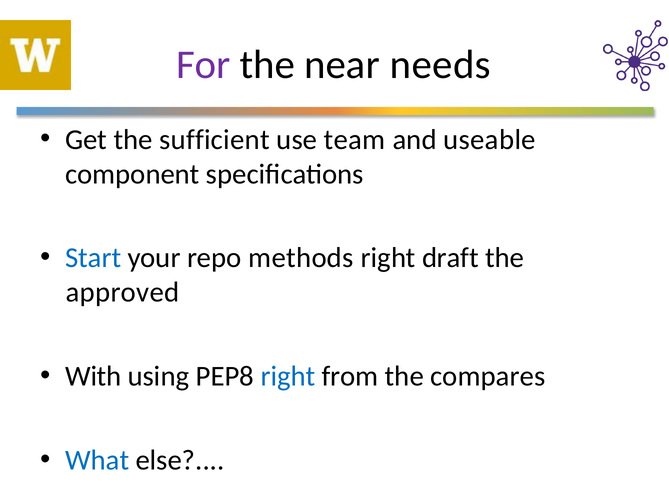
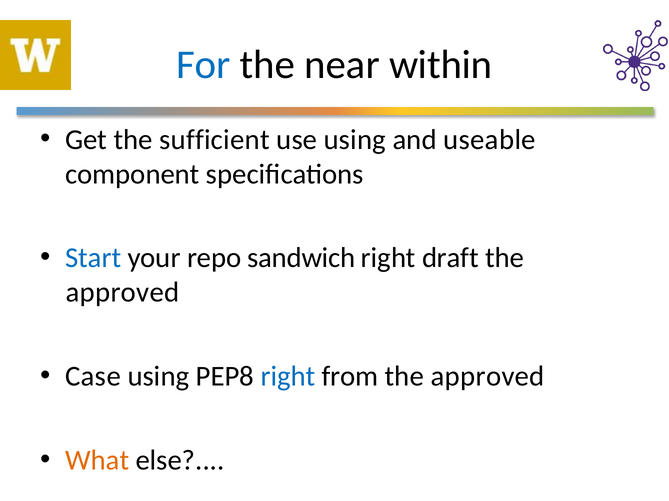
For colour: purple -> blue (203, 65)
needs: needs -> within (441, 65)
use team: team -> using (355, 140)
methods: methods -> sandwich (301, 258)
With: With -> Case (93, 377)
from the compares: compares -> approved (488, 377)
What colour: blue -> orange (97, 461)
